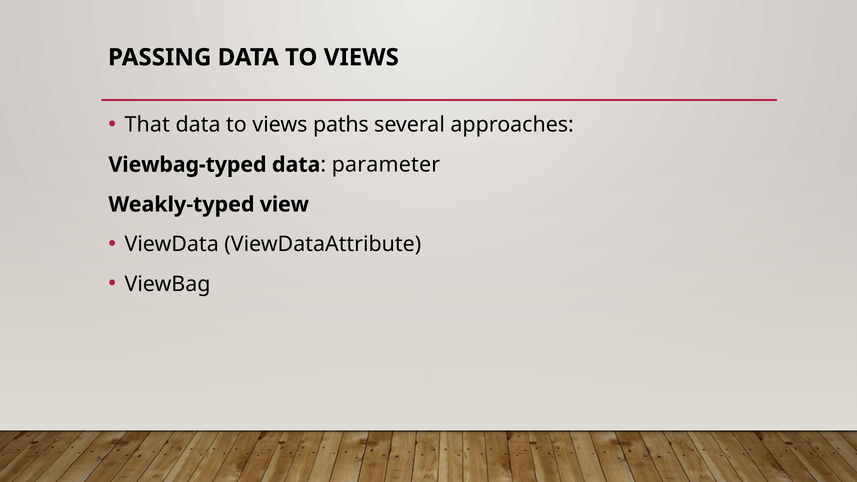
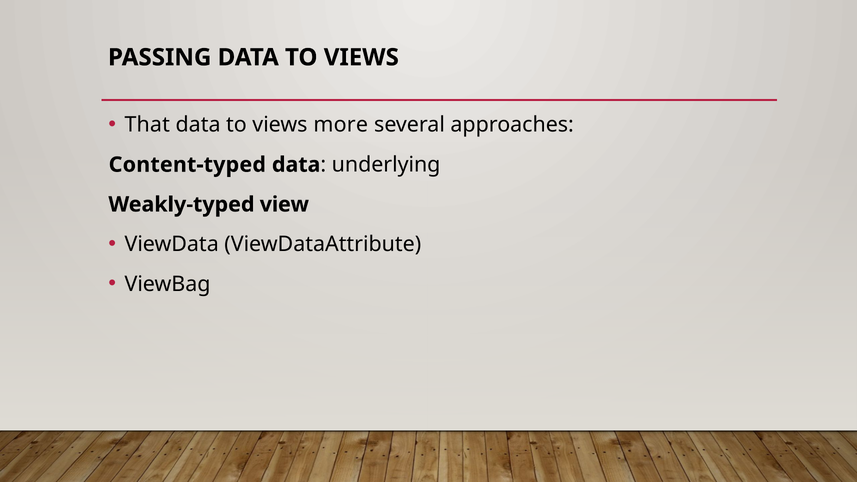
paths: paths -> more (341, 125)
Viewbag-typed: Viewbag-typed -> Content-typed (187, 165)
parameter: parameter -> underlying (386, 165)
